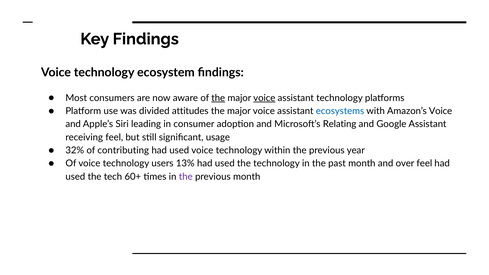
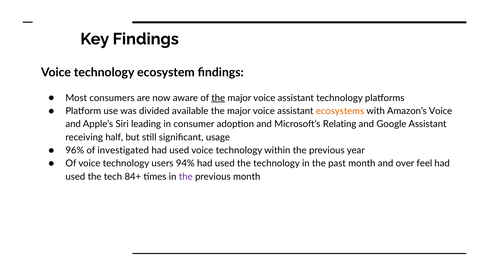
voice underline: present -> none (264, 98)
attitudes: attitudes -> available (190, 111)
ecosystems colour: blue -> orange (340, 111)
receiving feel: feel -> half (114, 137)
32%: 32% -> 96% (75, 150)
contributing: contributing -> investigated (123, 150)
13%: 13% -> 94% (185, 163)
60+: 60+ -> 84+ (133, 177)
